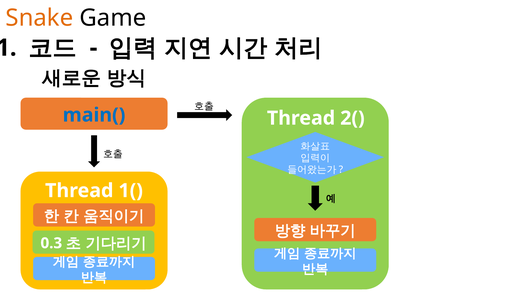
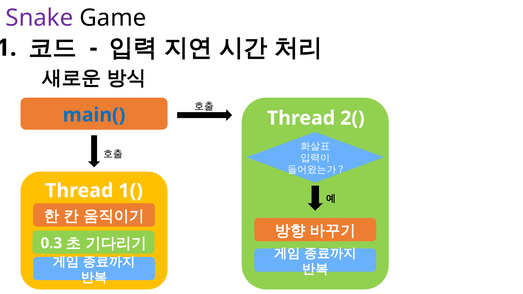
Snake colour: orange -> purple (39, 18)
